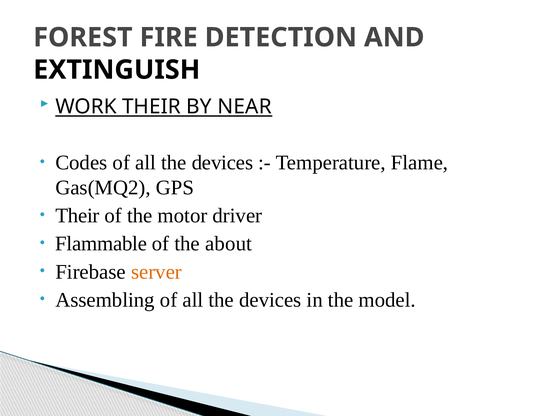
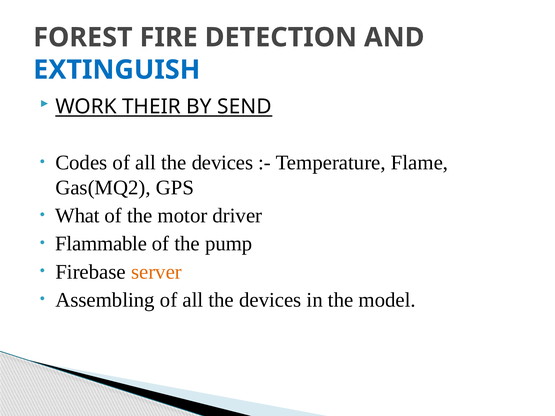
EXTINGUISH colour: black -> blue (117, 70)
NEAR: NEAR -> SEND (245, 107)
Their: Their -> What (77, 216)
about: about -> pump (229, 244)
